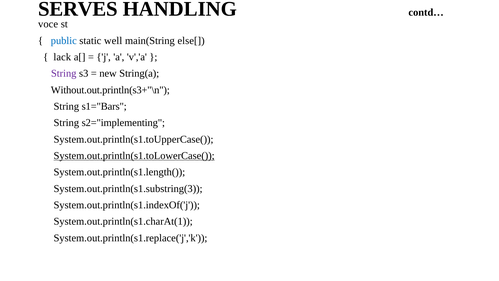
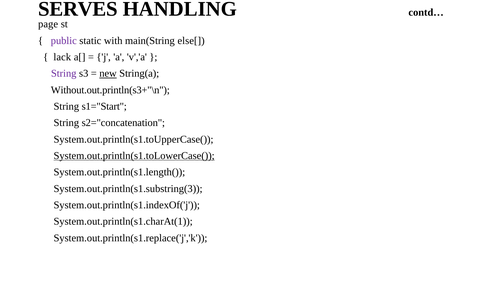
voce: voce -> page (48, 24)
public colour: blue -> purple (64, 41)
well: well -> with (113, 41)
new underline: none -> present (108, 73)
s1="Bars: s1="Bars -> s1="Start (104, 106)
s2="implementing: s2="implementing -> s2="concatenation (123, 123)
